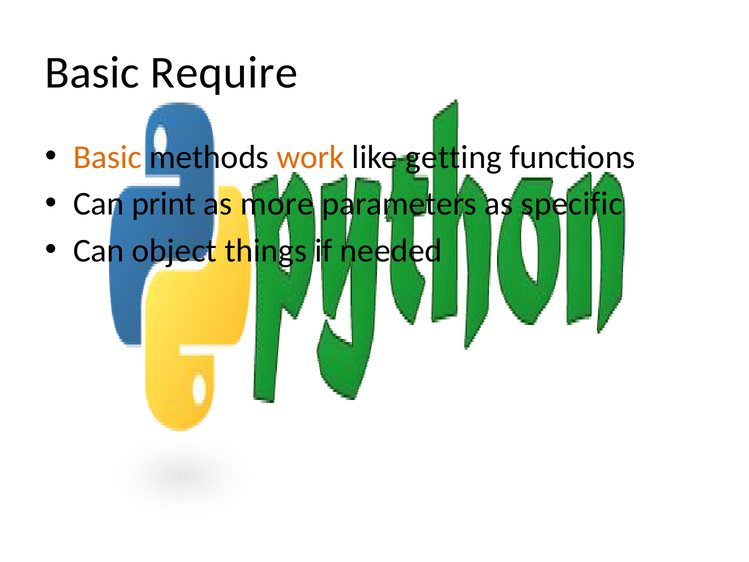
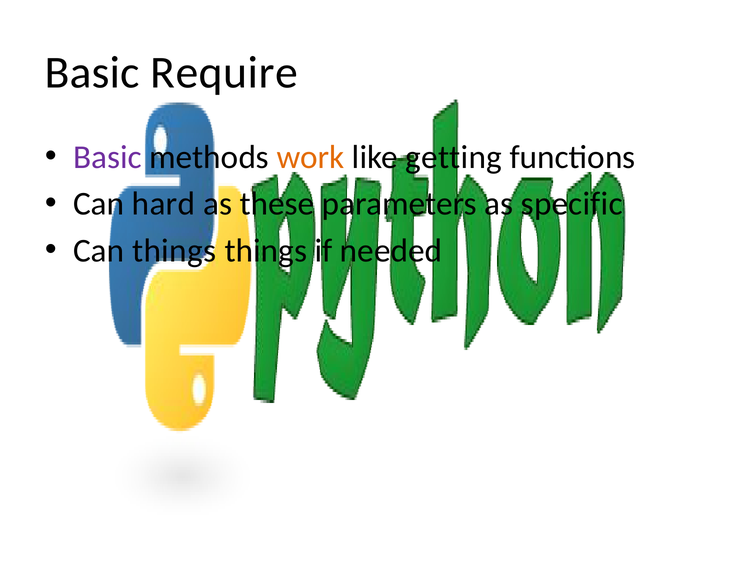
Basic colour: orange -> purple (107, 157)
print: print -> hard (164, 204)
more: more -> these (277, 204)
Can object: object -> things (174, 250)
